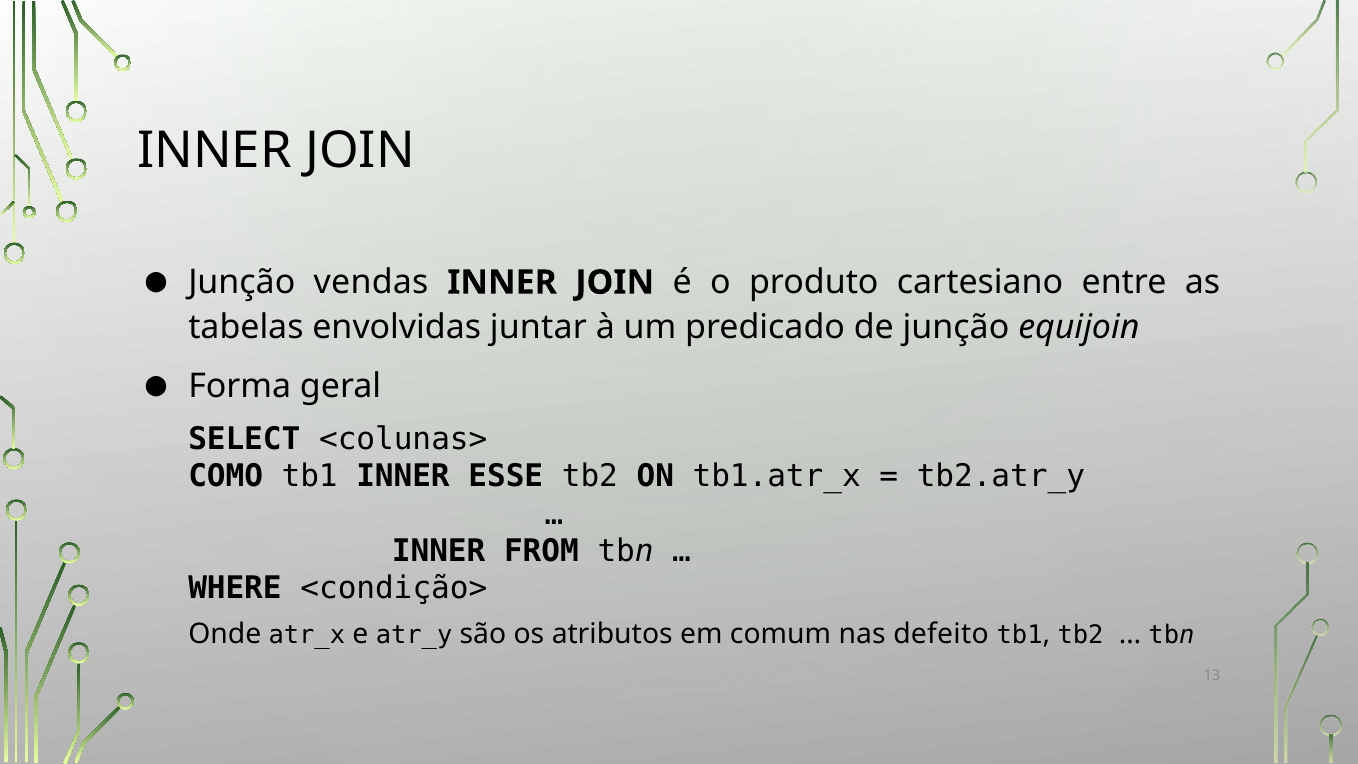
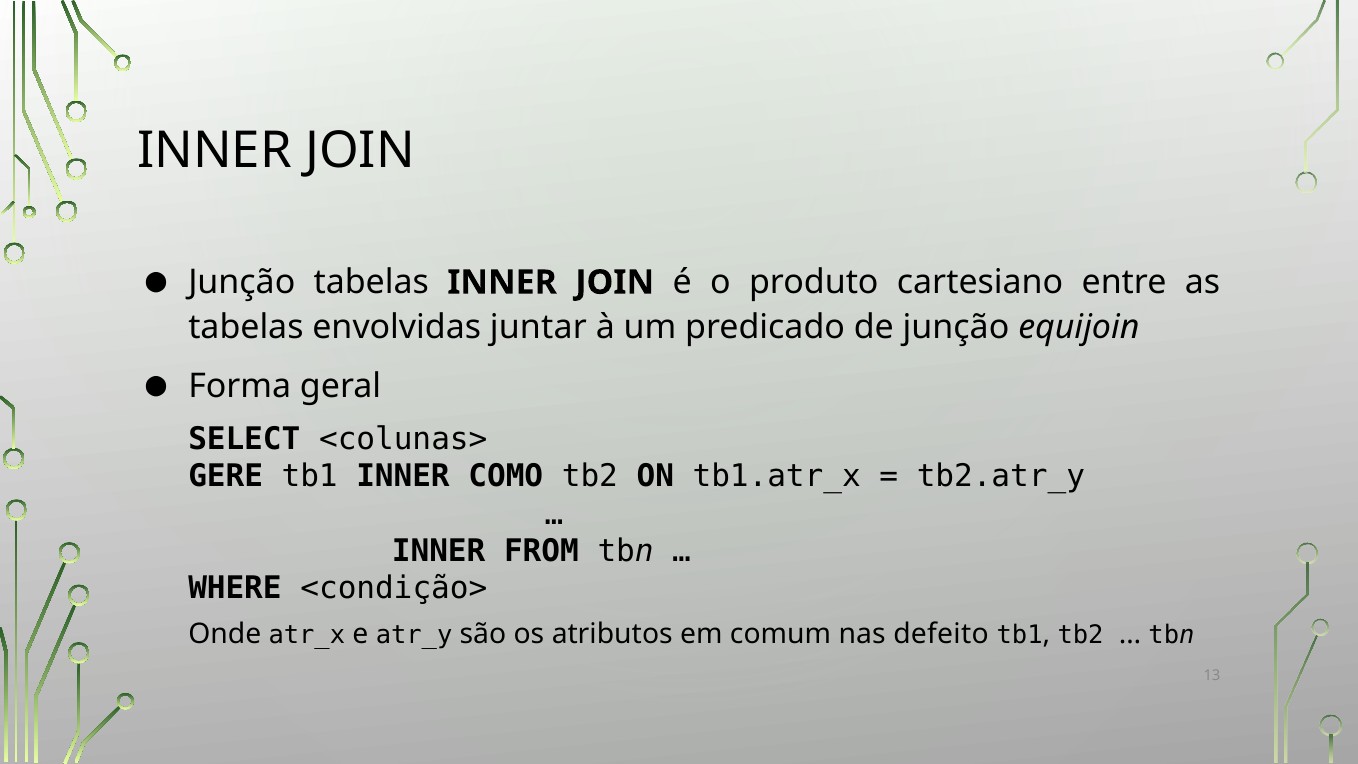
Junção vendas: vendas -> tabelas (371, 282)
COMO: COMO -> GERE (226, 477)
ESSE: ESSE -> COMO (506, 477)
